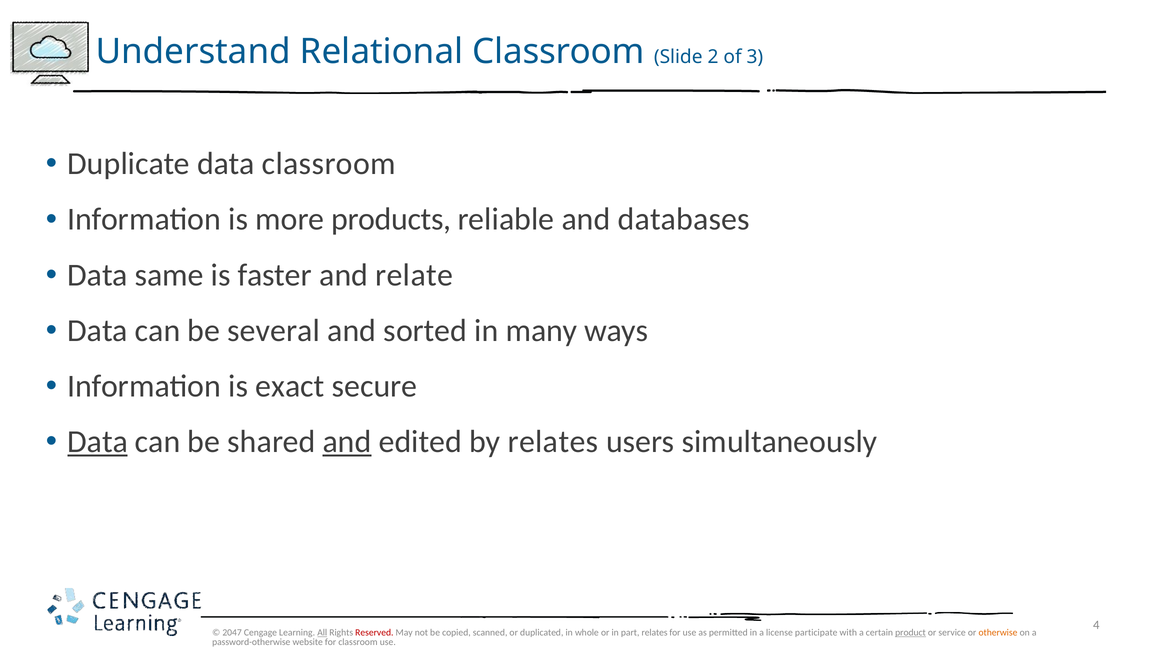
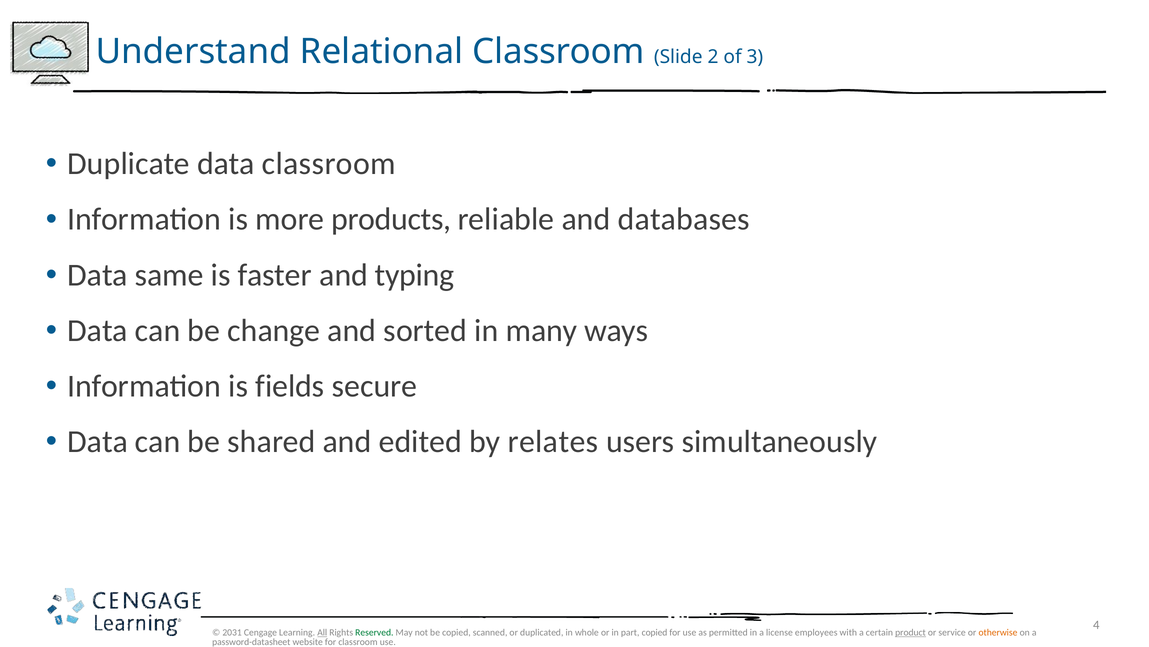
relate: relate -> typing (414, 275)
several: several -> change (274, 330)
exact: exact -> fields (290, 386)
Data underline: present -> none (98, 441)
and underline: present -> none (347, 441)
2047: 2047 -> 2031 (232, 632)
Reserved colour: red -> green (374, 632)
part relates: relates -> copied (655, 632)
participate: participate -> employees (816, 632)
password-otherwise: password-otherwise -> password-datasheet (251, 642)
